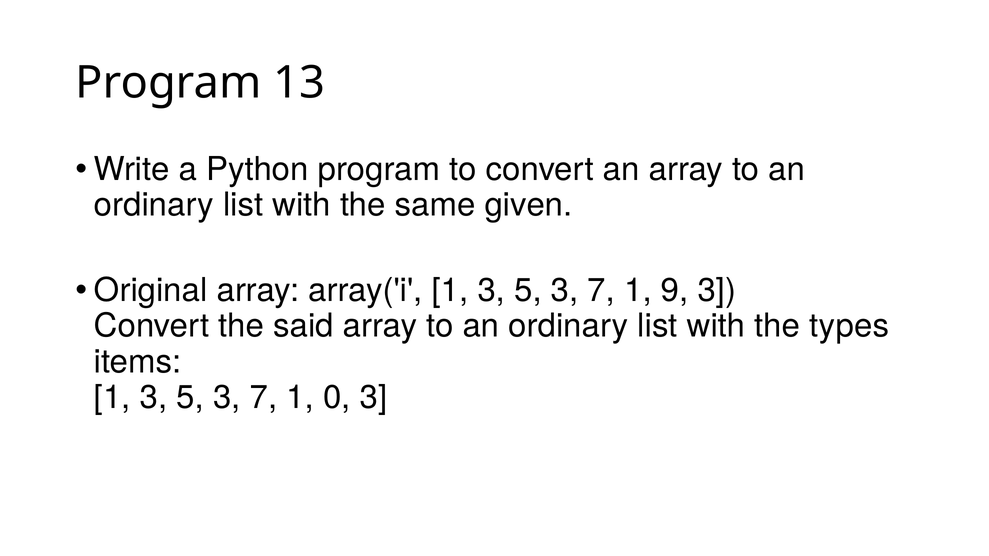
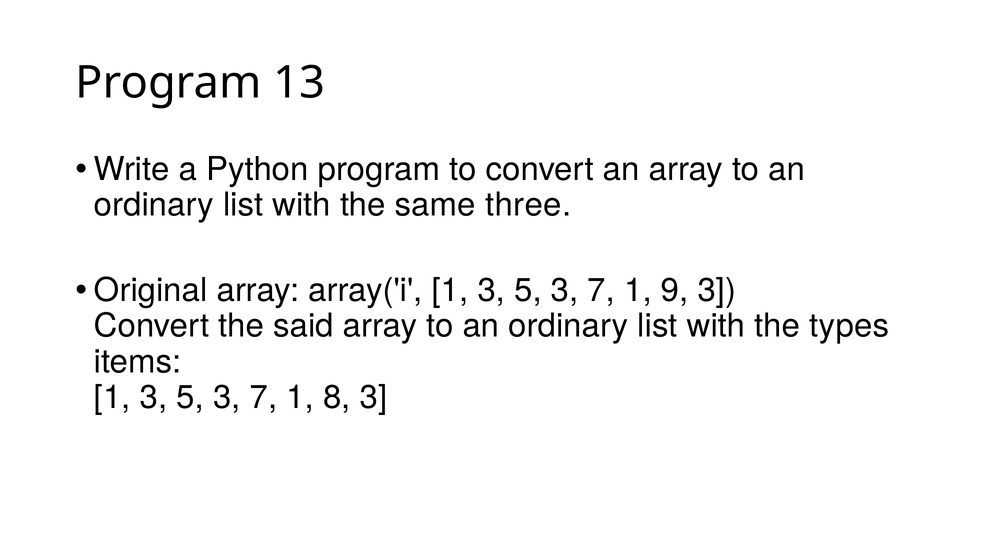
given: given -> three (528, 205)
0: 0 -> 8 (337, 397)
